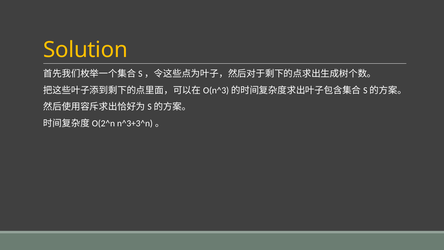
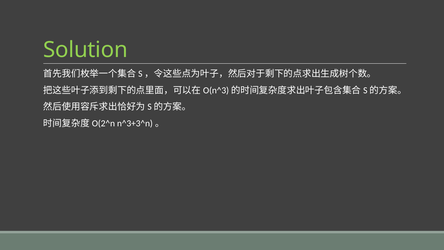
Solution colour: yellow -> light green (86, 50)
